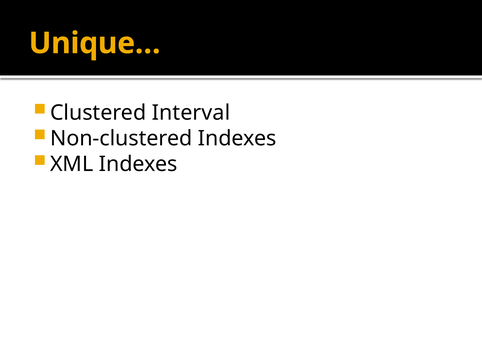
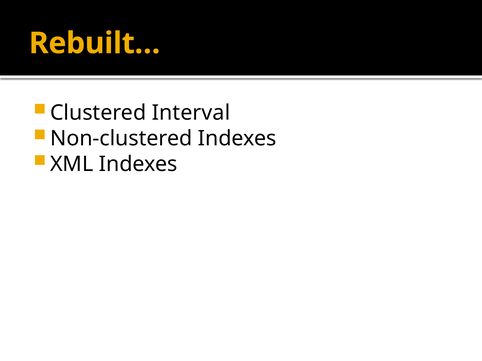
Unique…: Unique… -> Rebuilt… (95, 43)
